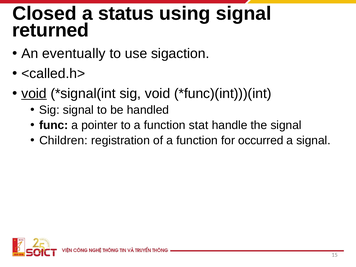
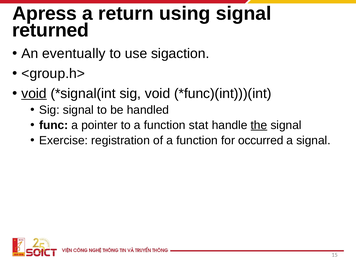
Closed: Closed -> Apress (45, 13)
status: status -> return (126, 13)
<called.h>: <called.h> -> <group.h> (53, 74)
the underline: none -> present (259, 125)
Children: Children -> Exercise (64, 140)
